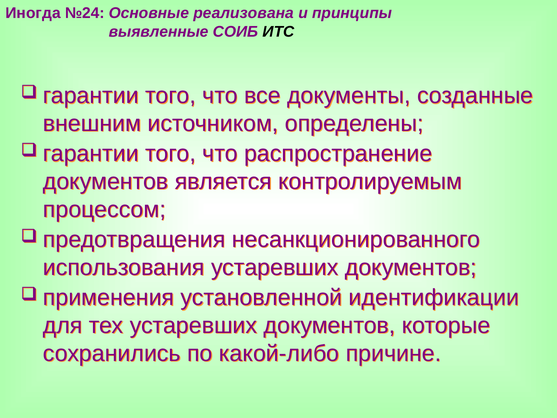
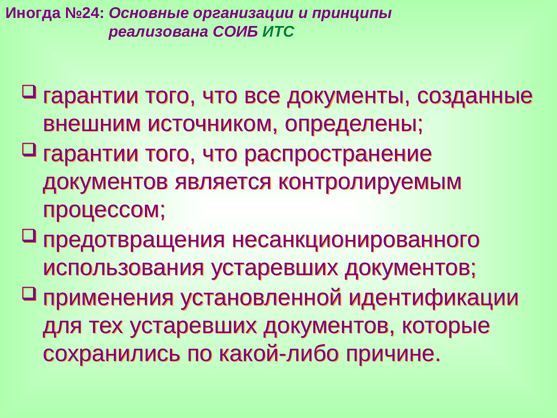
реализована: реализована -> организации (244, 13)
выявленные: выявленные -> реализована (159, 32)
ИТС colour: black -> green (278, 32)
